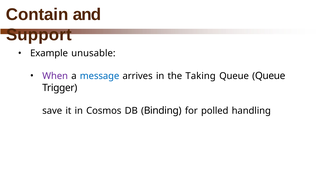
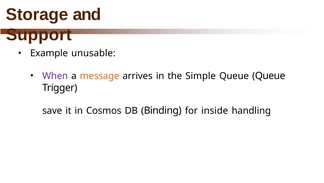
Contain: Contain -> Storage (37, 14)
message colour: blue -> orange (100, 76)
Taking: Taking -> Simple (201, 76)
polled: polled -> inside (215, 110)
